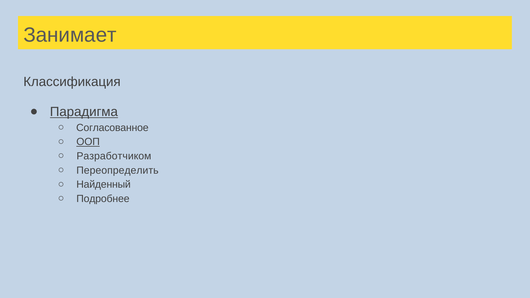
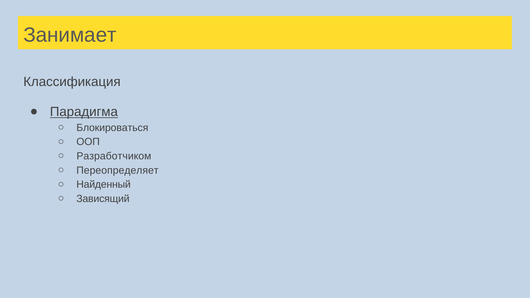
Согласованное: Согласованное -> Блокироваться (112, 128)
ООП underline: present -> none (88, 142)
Переопределить: Переопределить -> Переопределяет (117, 170)
Подробнее: Подробнее -> Зависящий (103, 199)
